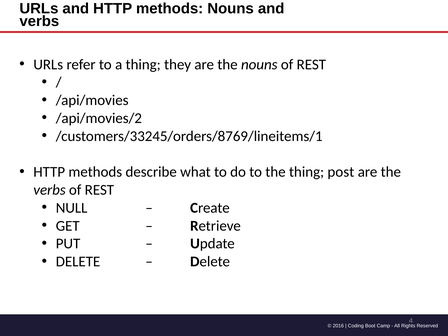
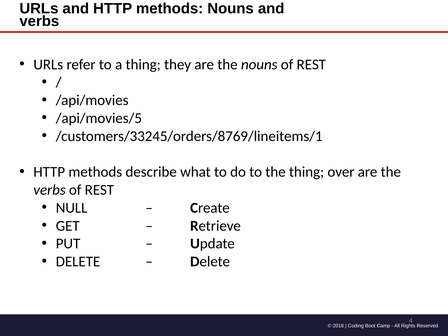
/api/movies/2: /api/movies/2 -> /api/movies/5 (99, 118)
post: post -> over (341, 172)
